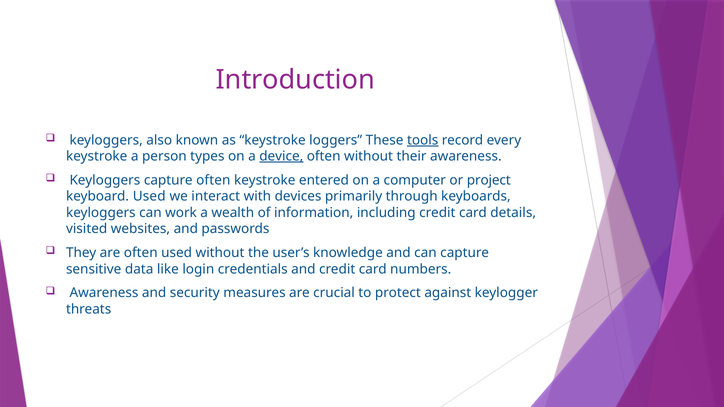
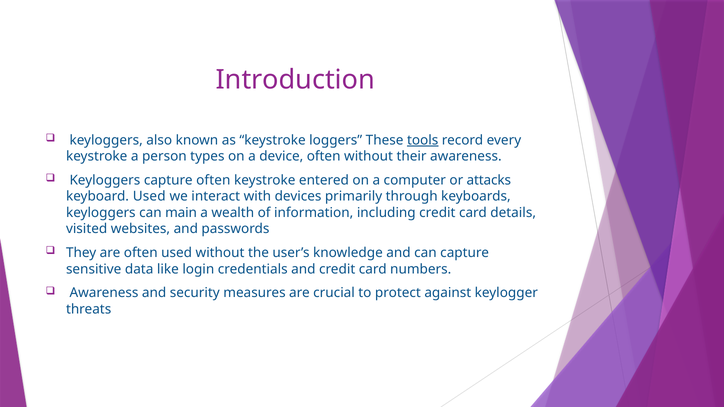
device underline: present -> none (281, 156)
project: project -> attacks (489, 180)
work: work -> main (181, 213)
